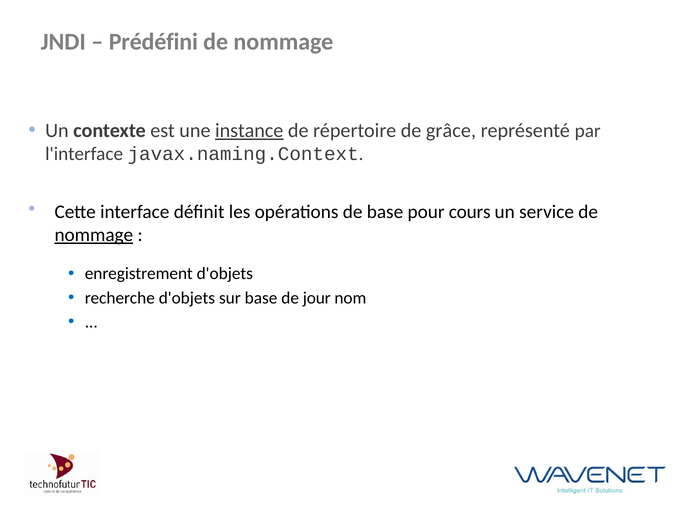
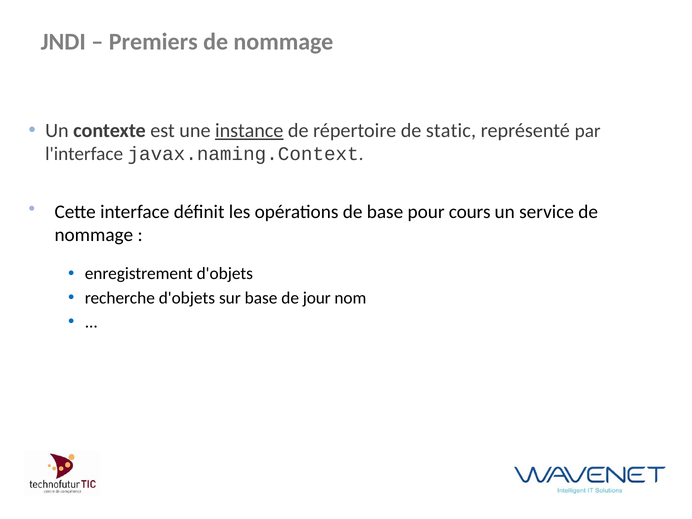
Prédéfini: Prédéfini -> Premiers (153, 42)
grâce: grâce -> static (451, 131)
nommage underline: present -> none (94, 235)
